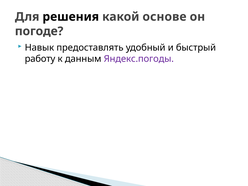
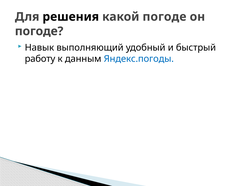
какой основе: основе -> погоде (164, 17)
предоставлять: предоставлять -> выполняющий (90, 48)
Яндекс.погоды colour: purple -> blue (139, 59)
